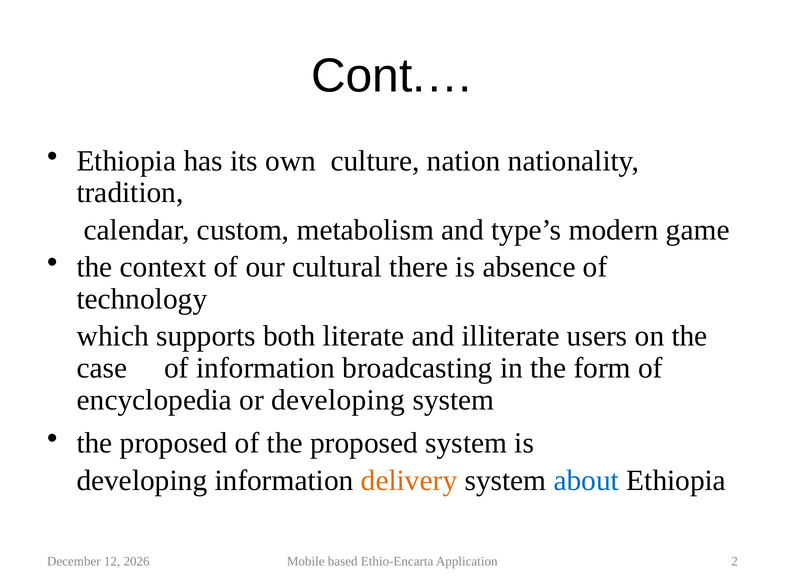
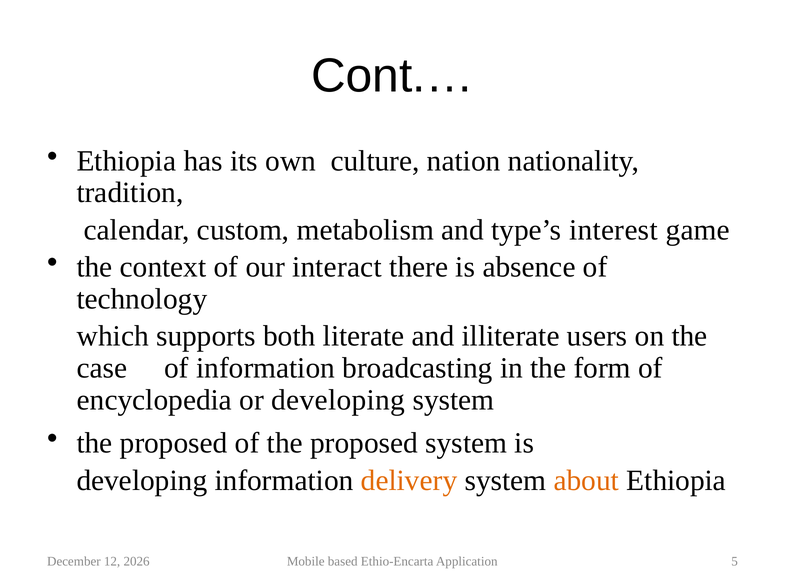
modern: modern -> interest (613, 230)
cultural: cultural -> interact (337, 268)
about colour: blue -> orange (586, 481)
2: 2 -> 5 (735, 562)
